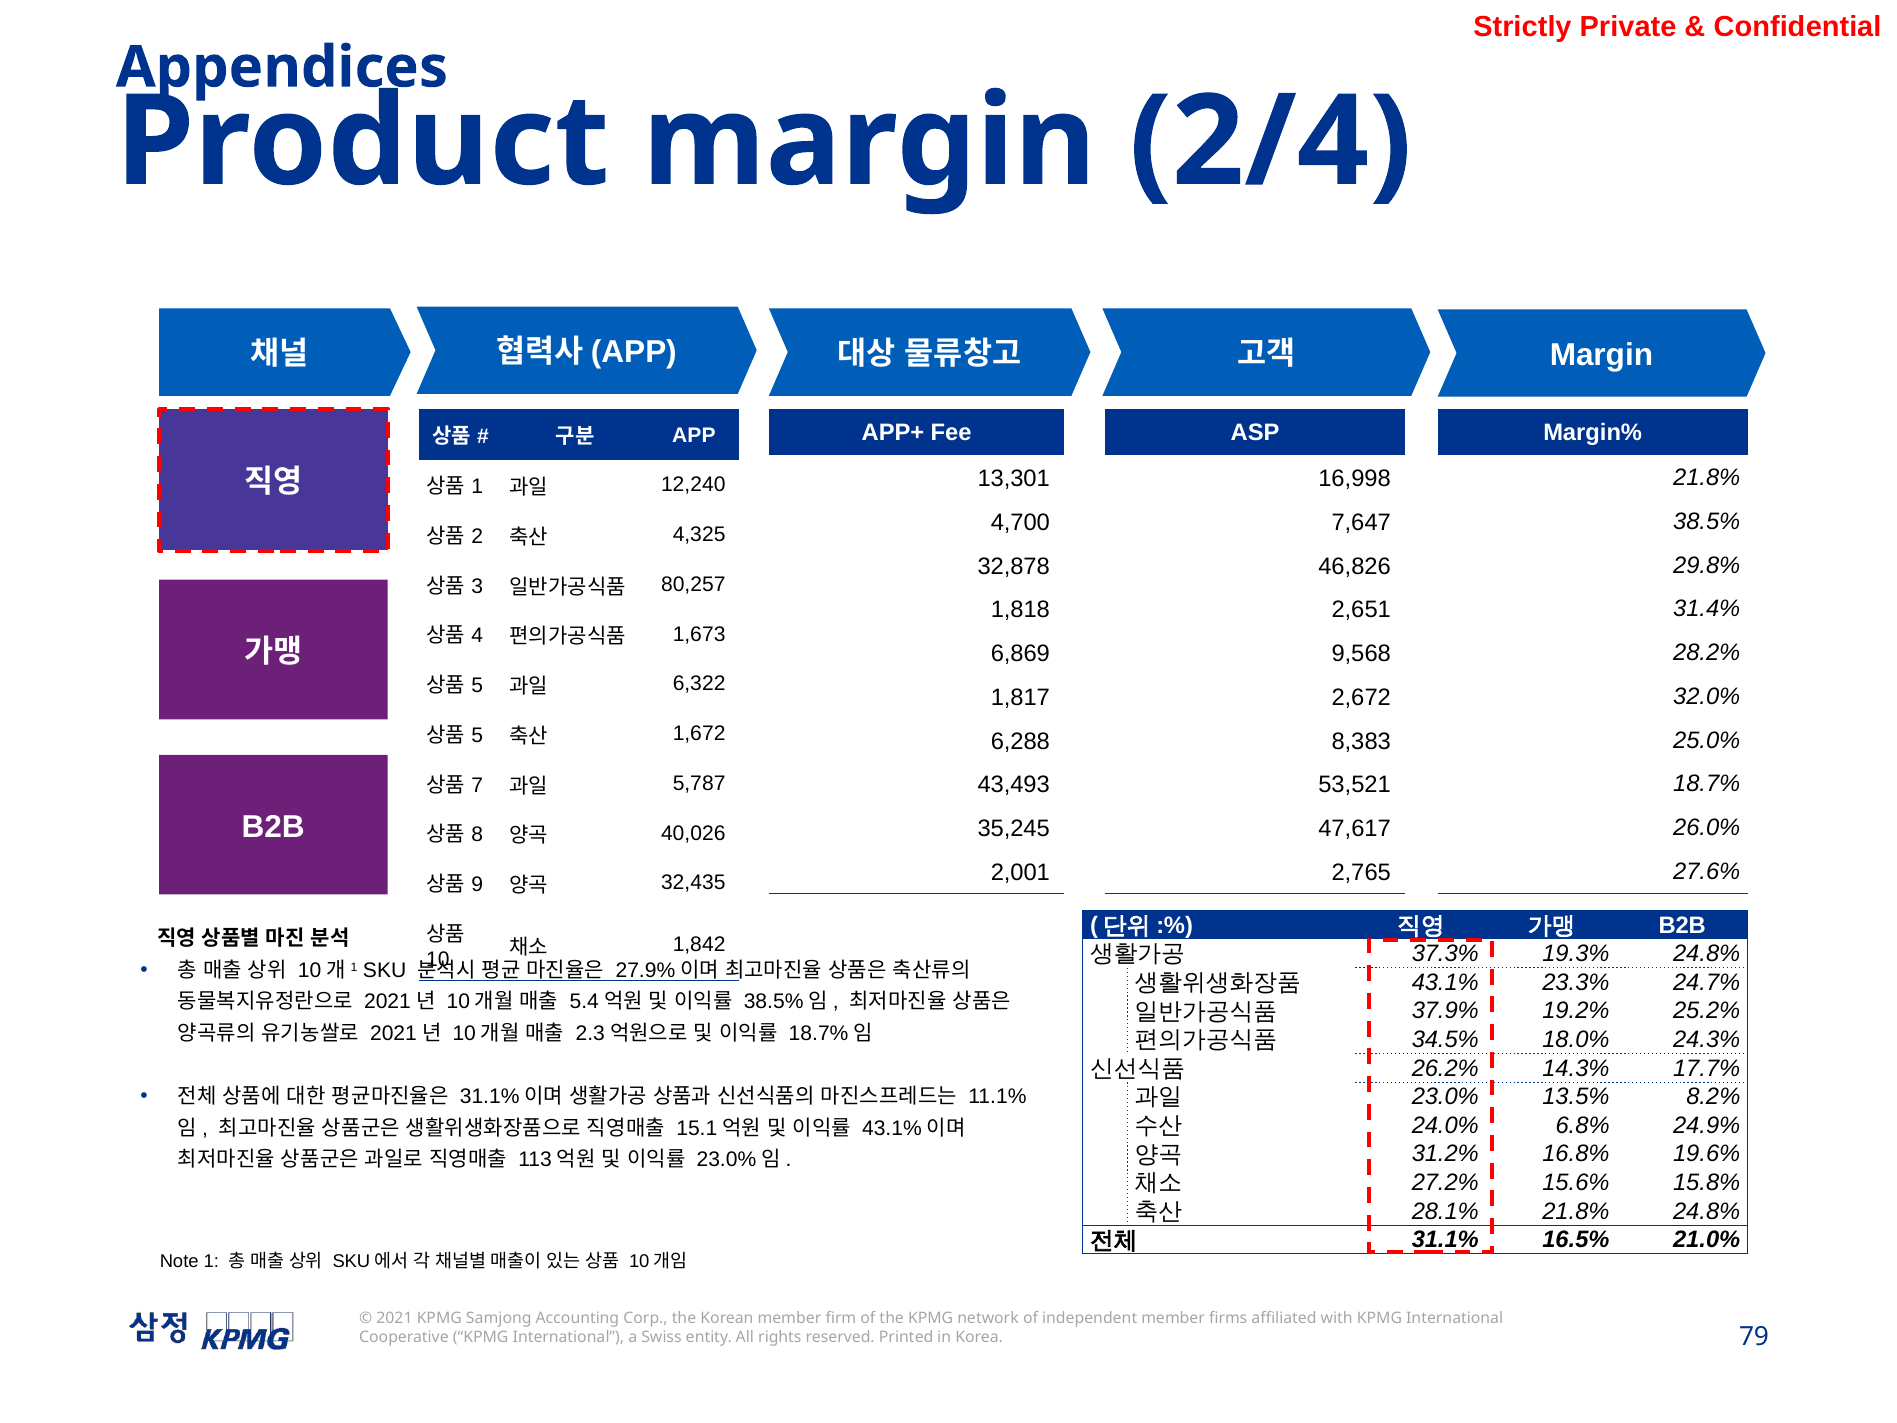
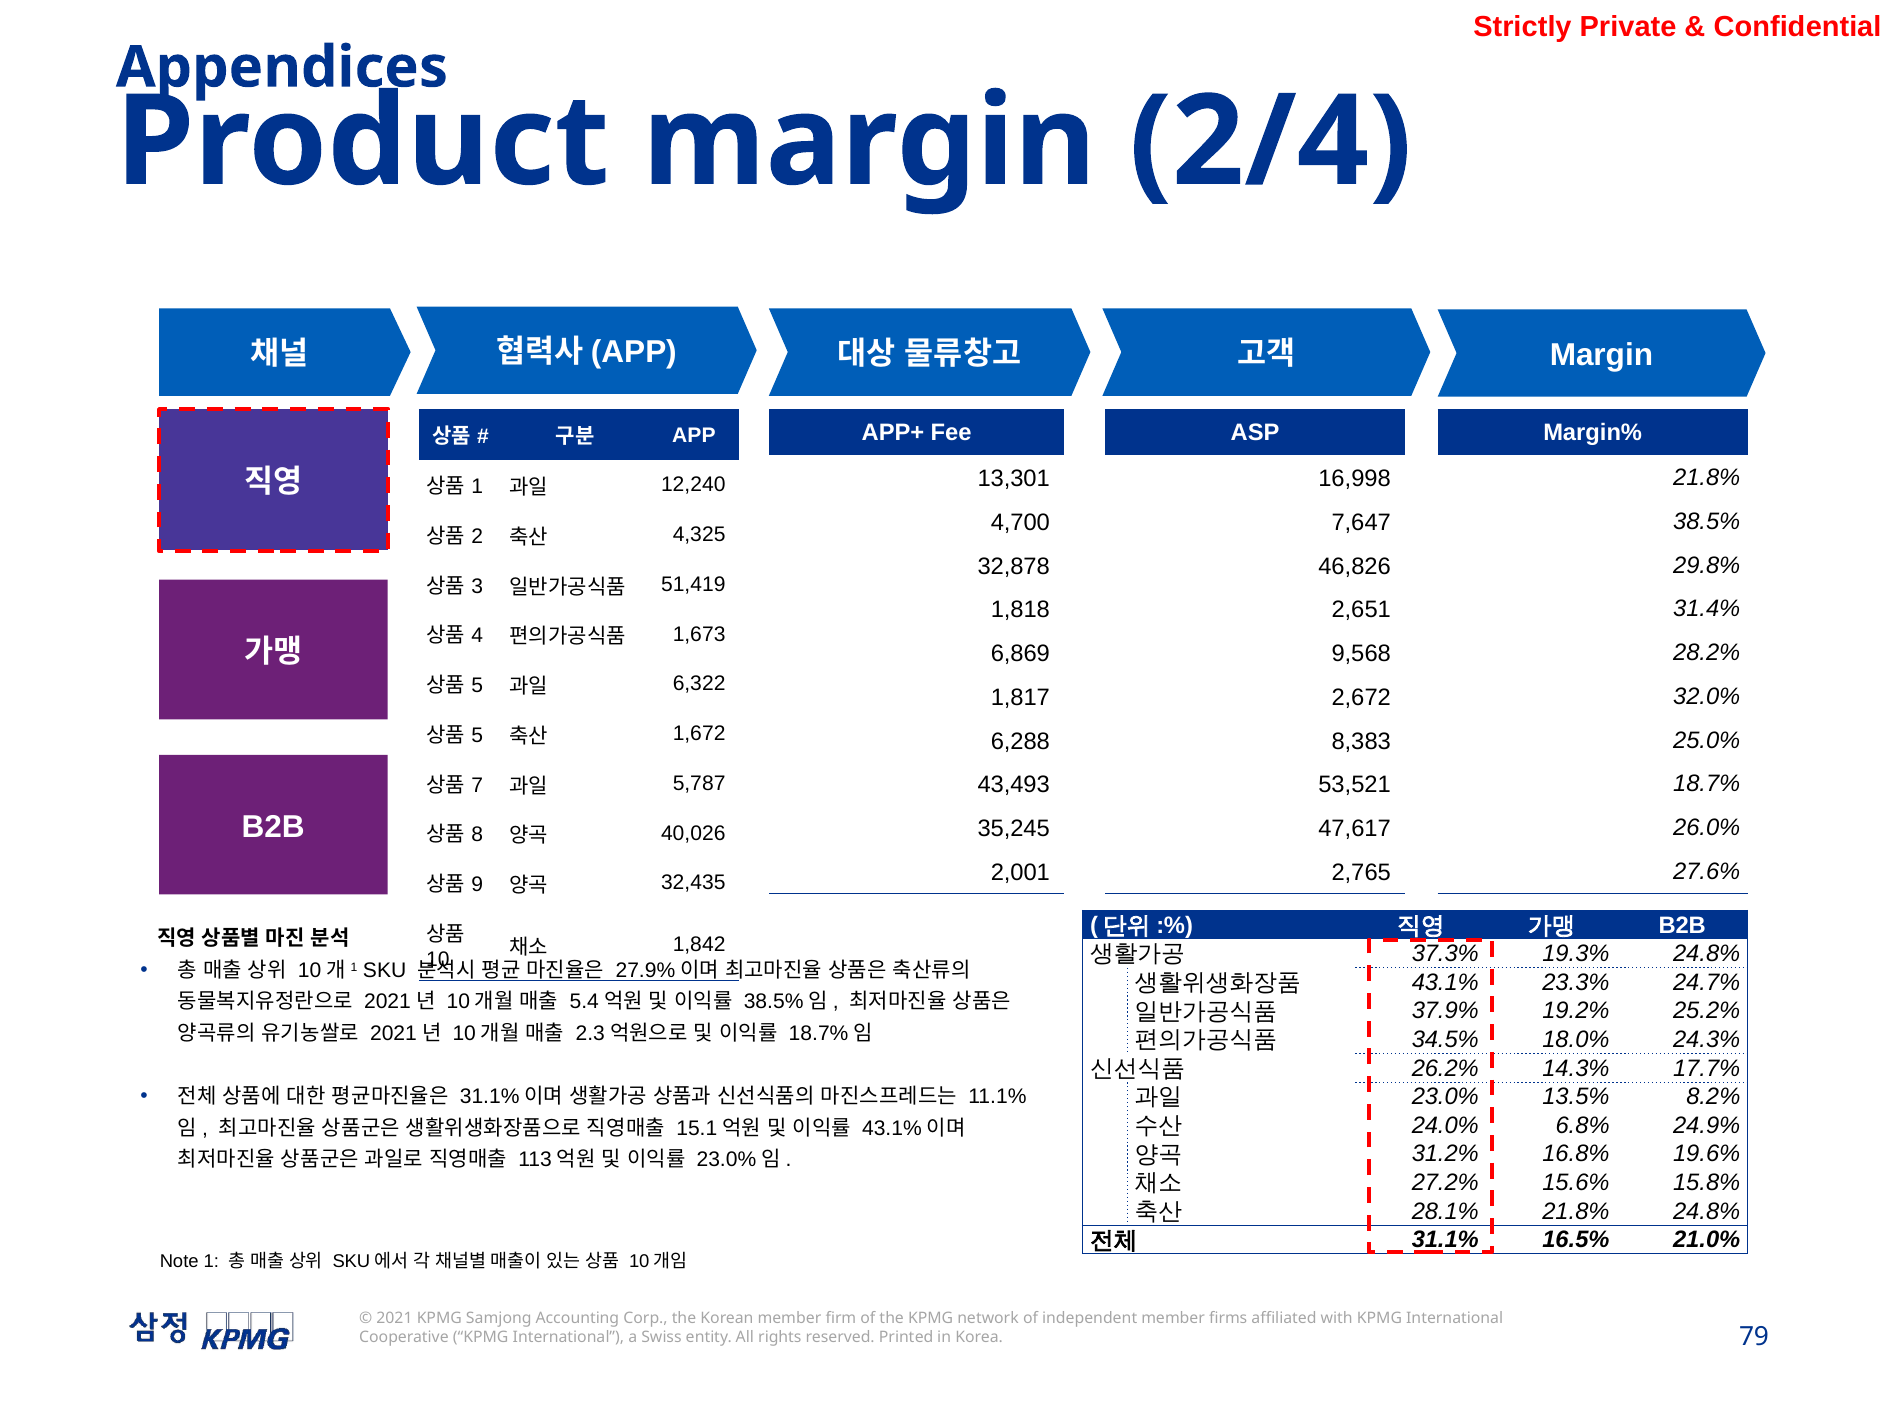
80,257: 80,257 -> 51,419 (693, 584)
